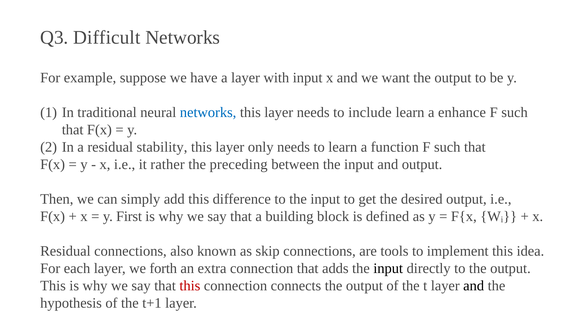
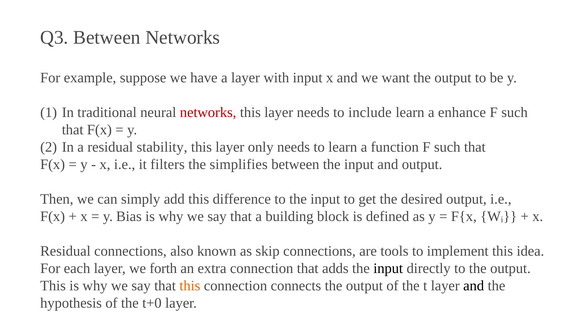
Q3 Difficult: Difficult -> Between (107, 37)
networks colour: blue -> red (208, 112)
rather: rather -> filters (168, 164)
preceding: preceding -> simplifies (239, 164)
First: First -> Bias (129, 216)
this colour: red -> orange (190, 285)
t+1: t+1 -> t+0 (152, 303)
